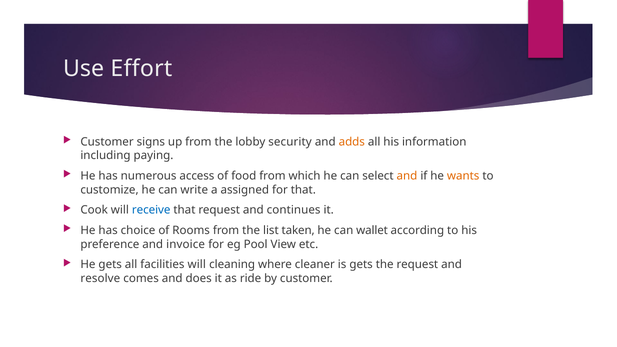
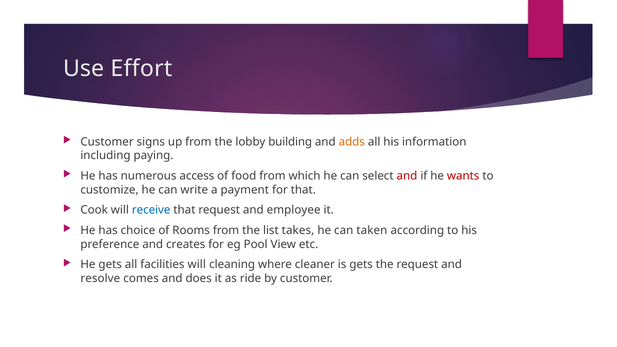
security: security -> building (290, 142)
and colour: orange -> red (407, 176)
wants colour: orange -> red (463, 176)
assigned: assigned -> payment (245, 190)
continues: continues -> employee (294, 210)
taken: taken -> takes (298, 231)
wallet: wallet -> taken (372, 231)
invoice: invoice -> creates (186, 244)
